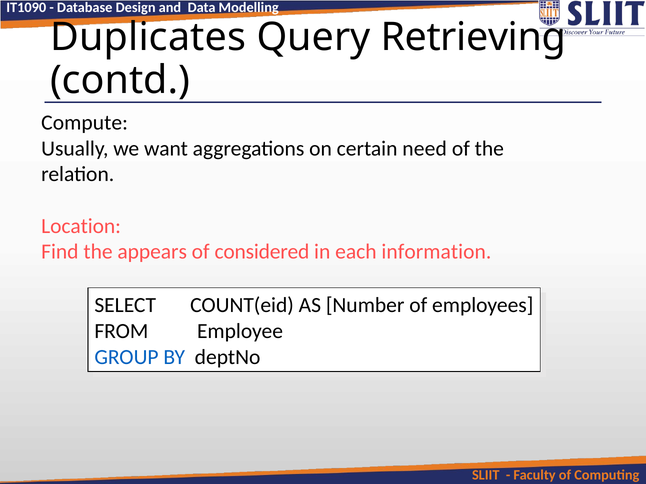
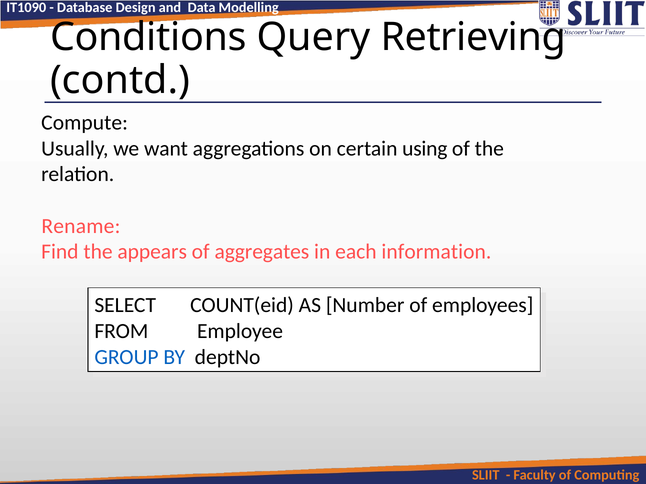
Duplicates: Duplicates -> Conditions (148, 37)
need: need -> using (425, 149)
Location: Location -> Rename (81, 226)
considered: considered -> aggregates (262, 252)
